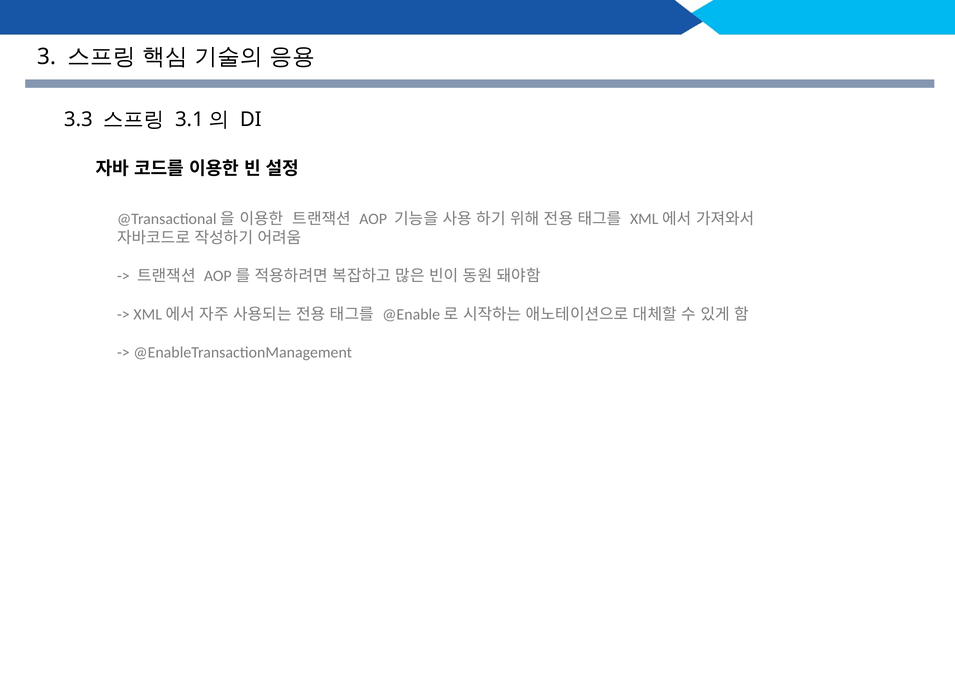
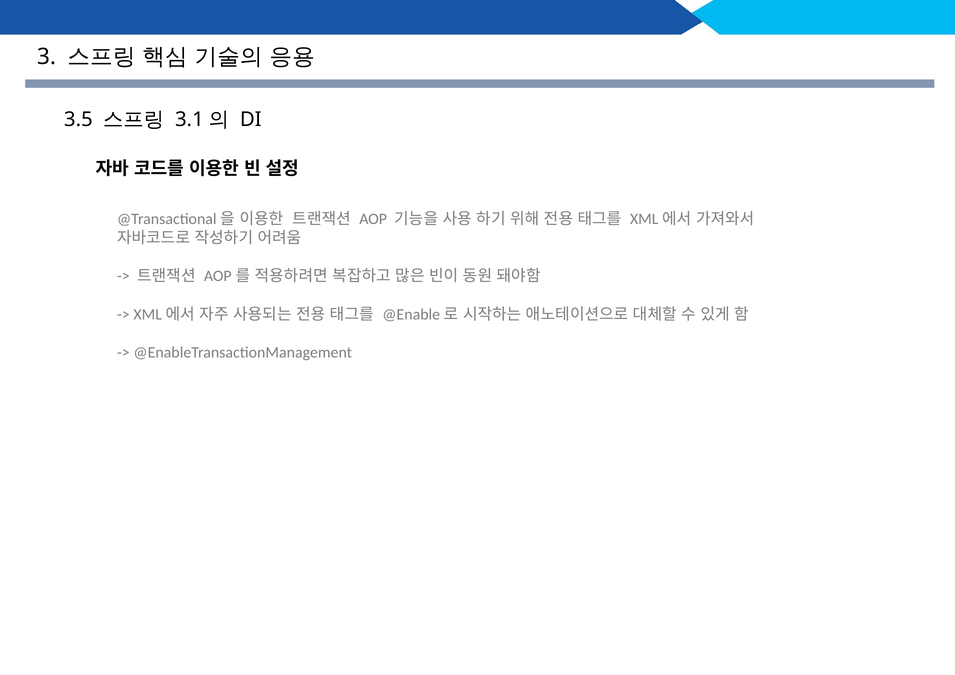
3.3: 3.3 -> 3.5 (78, 120)
